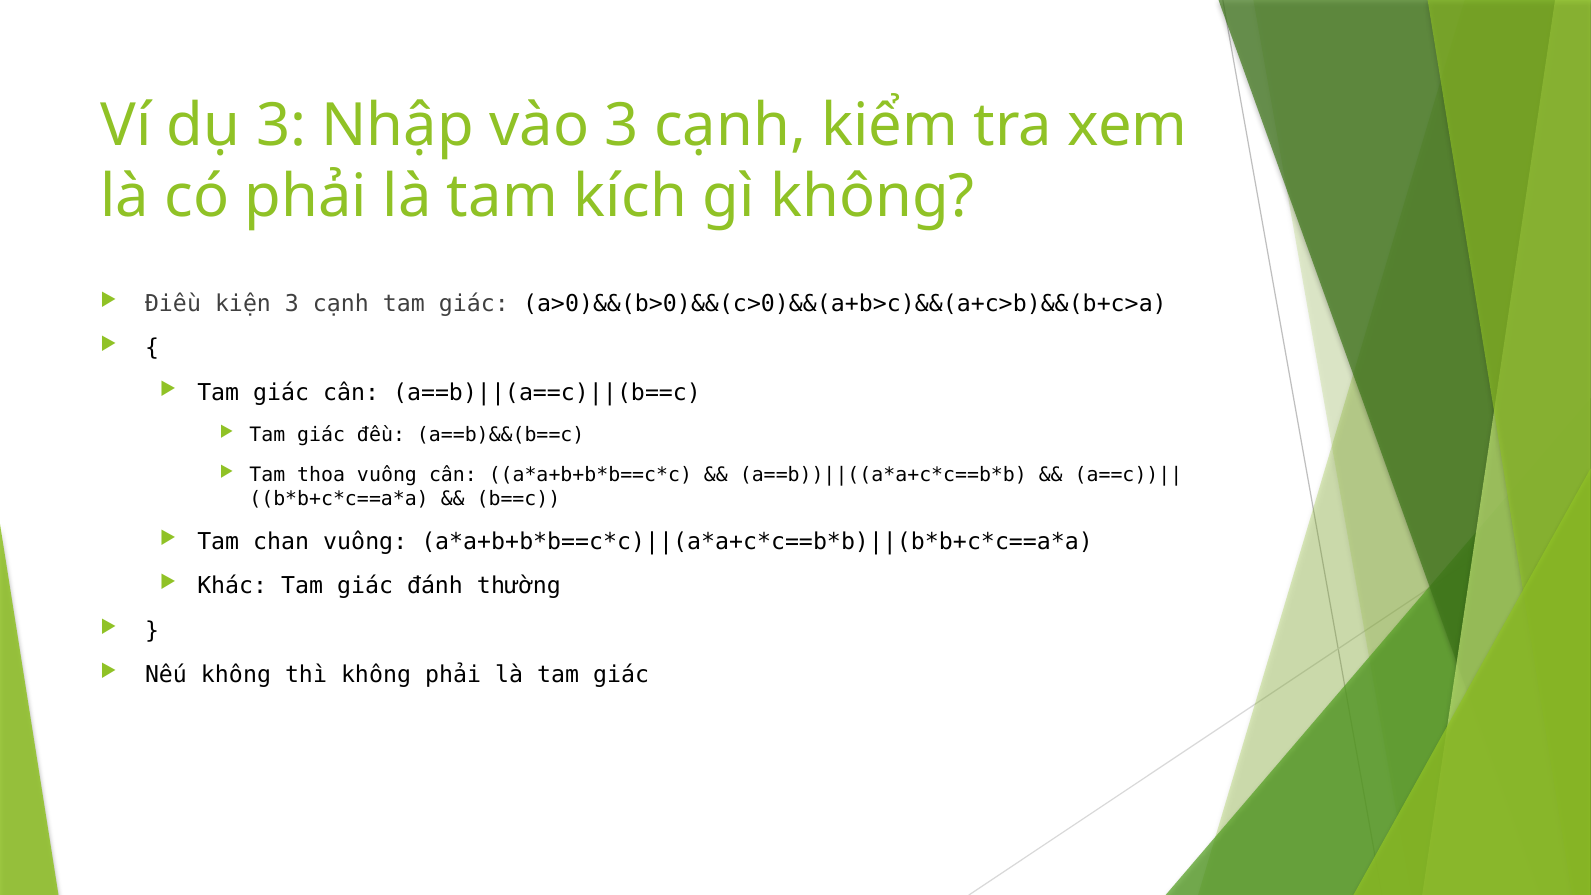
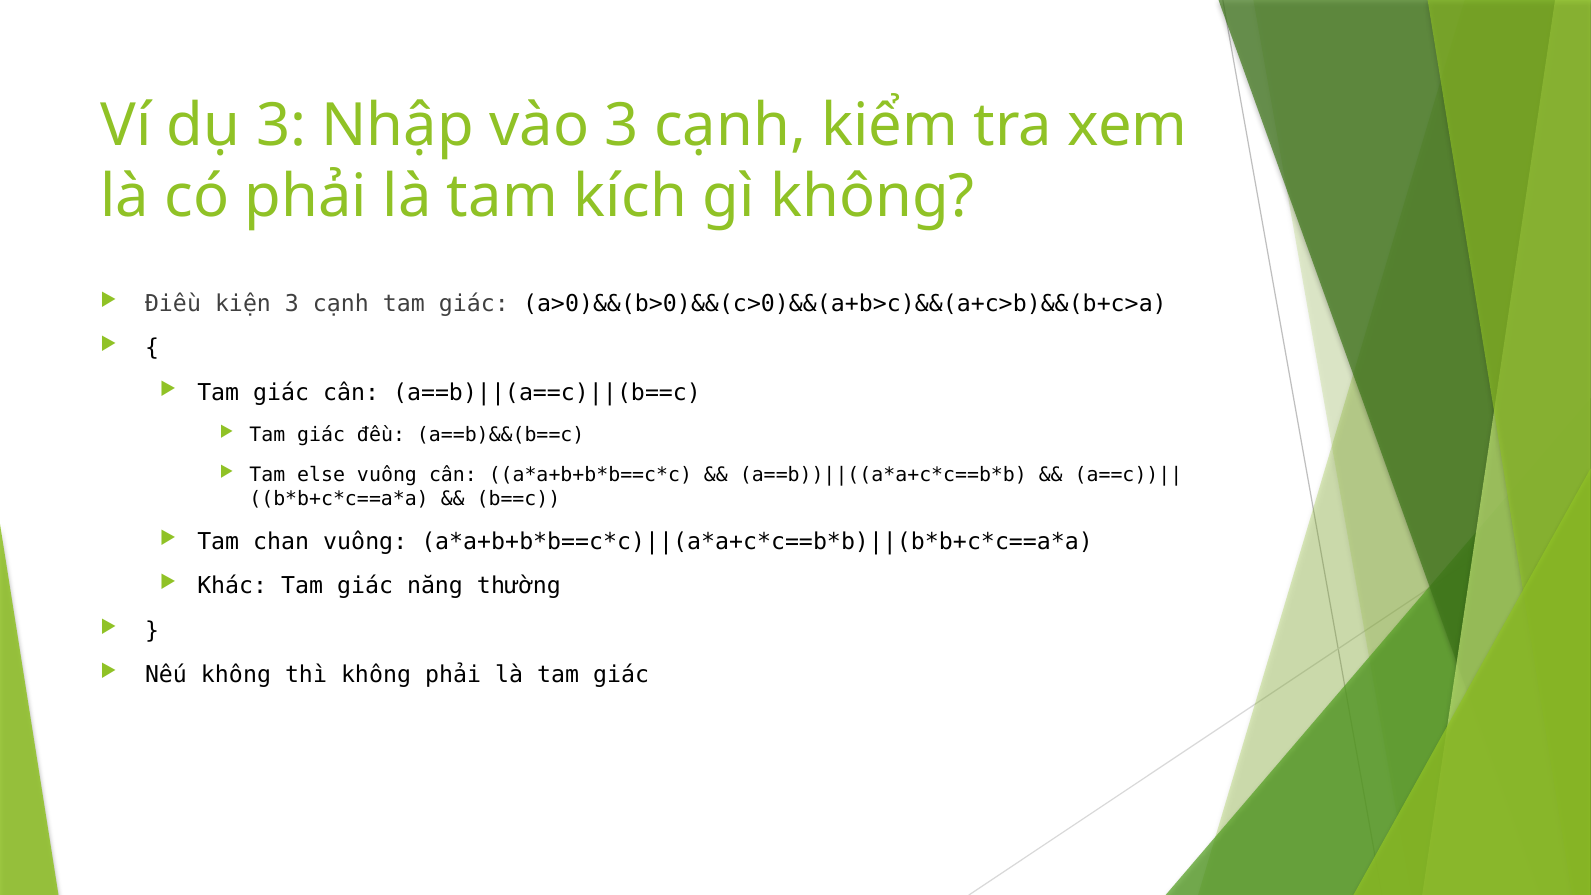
thỏa: thỏa -> else (321, 475)
đánh: đánh -> năng (435, 586)
